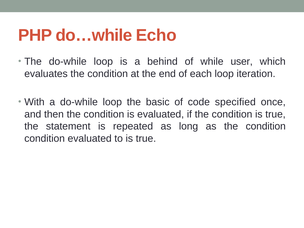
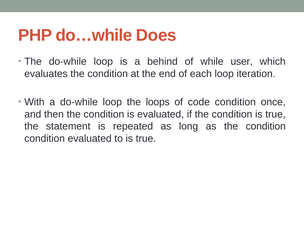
Echo: Echo -> Does (156, 35)
basic: basic -> loops (158, 102)
code specified: specified -> condition (235, 102)
